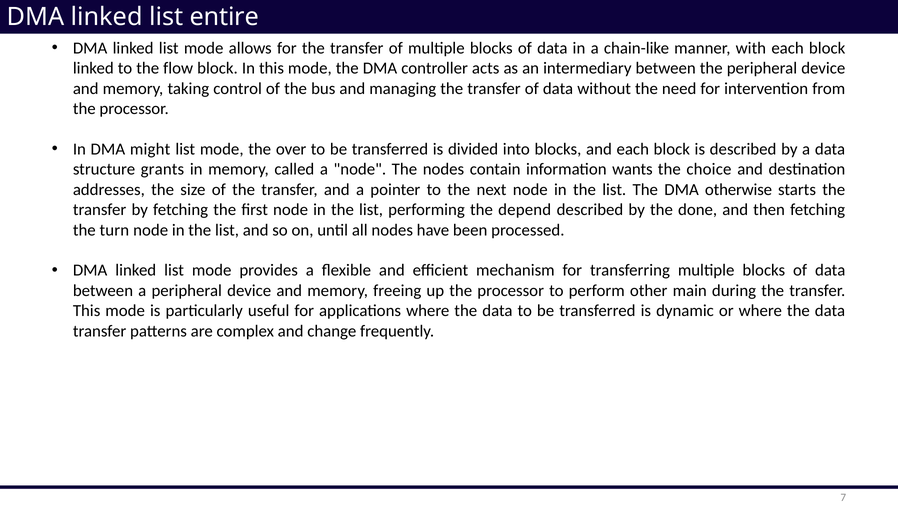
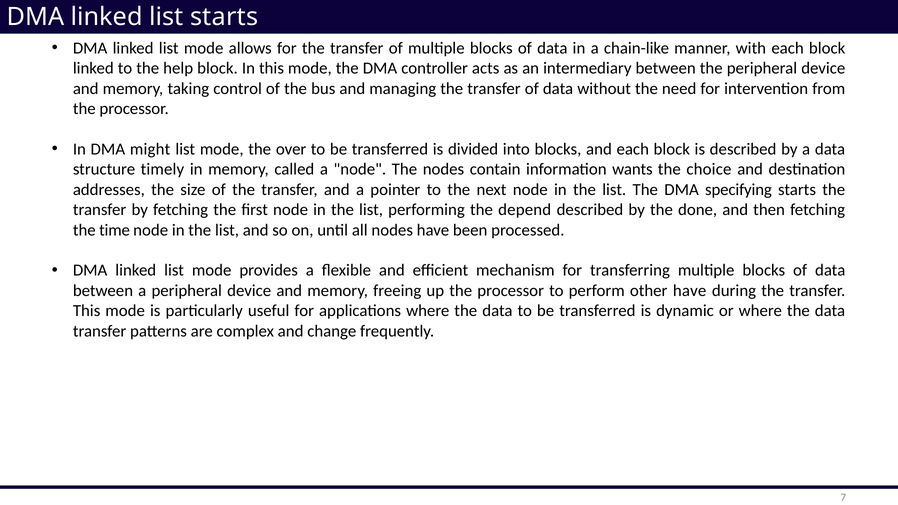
list entire: entire -> starts (224, 17)
flow: flow -> help (178, 68)
grants: grants -> timely (162, 169)
otherwise: otherwise -> specifying (739, 190)
turn: turn -> time (115, 230)
other main: main -> have (690, 291)
